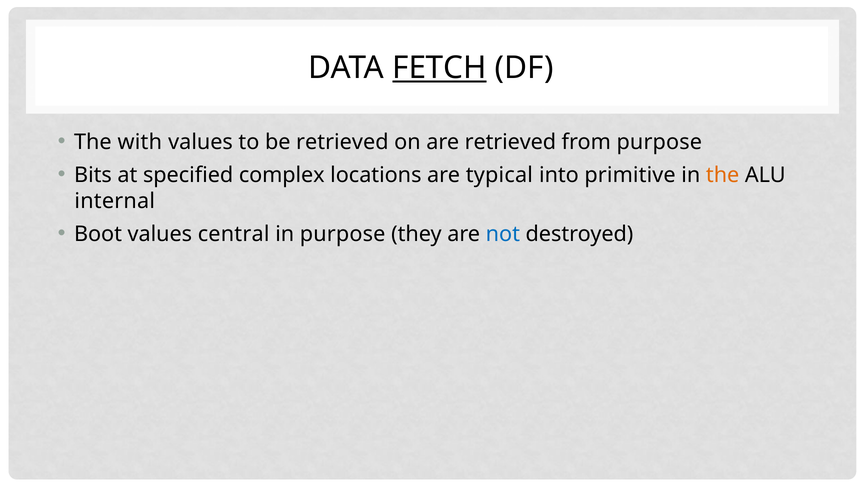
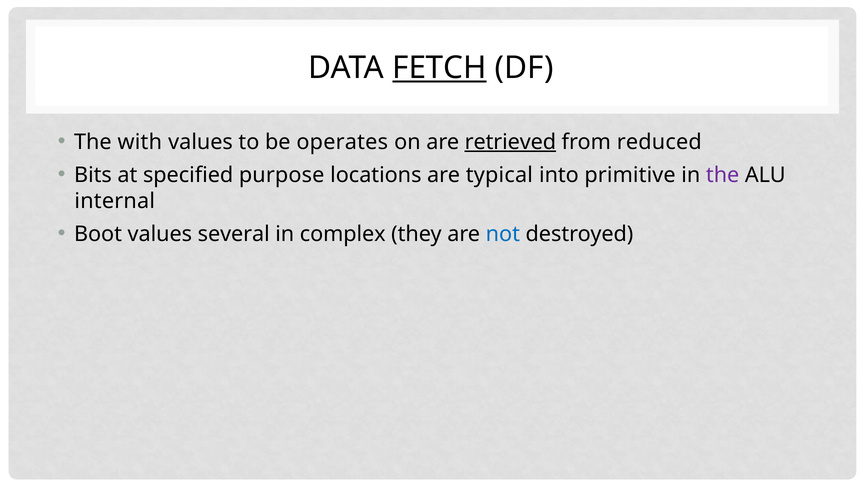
be retrieved: retrieved -> operates (342, 142)
retrieved underline: none -> present (510, 142)
from purpose: purpose -> reduced (659, 142)
complex: complex -> purpose (282, 175)
the colour: orange -> purple (723, 175)
central: central -> several (234, 234)
in purpose: purpose -> complex (343, 234)
